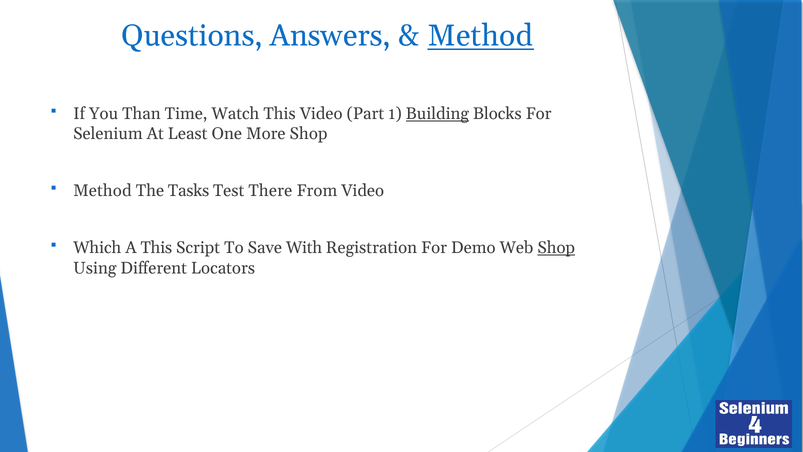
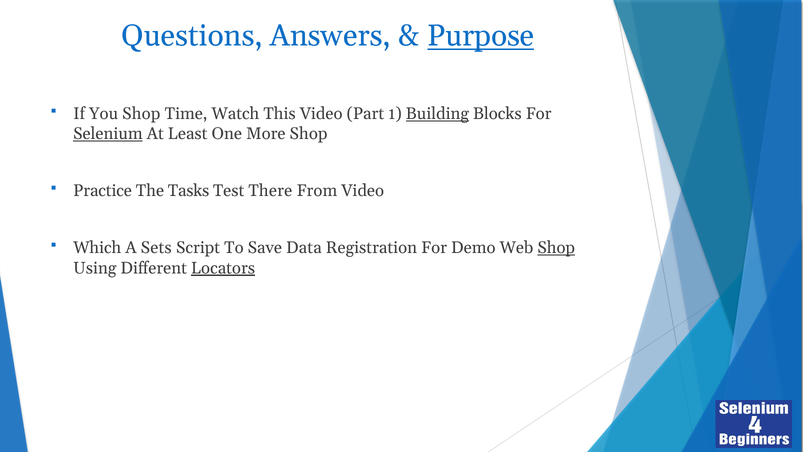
Method: Method -> Purpose (481, 36)
You Than: Than -> Shop (141, 114)
Selenium underline: none -> present (108, 134)
Method: Method -> Practice (103, 191)
A This: This -> Sets (156, 248)
With: With -> Data (304, 248)
Locators underline: none -> present (223, 268)
